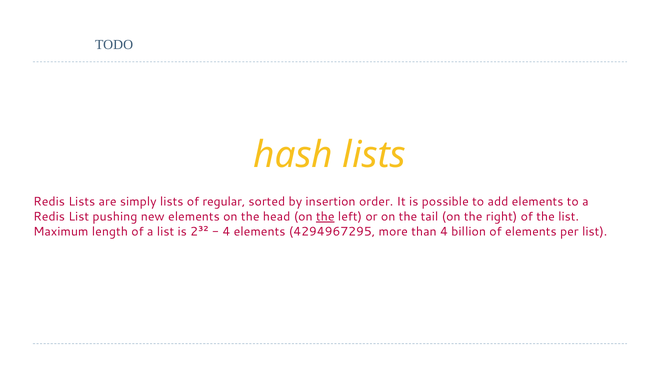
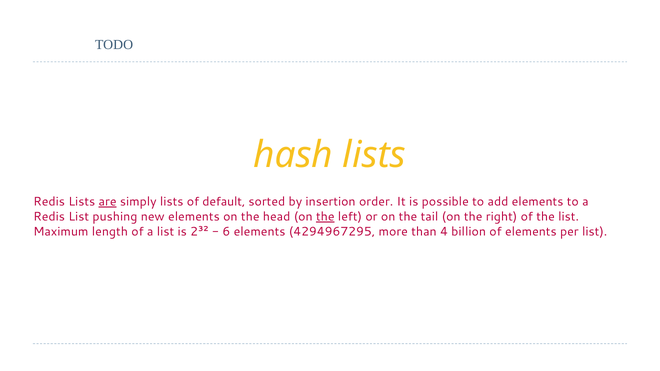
are underline: none -> present (108, 202)
regular: regular -> default (224, 202)
4: 4 -> 6 (226, 232)
